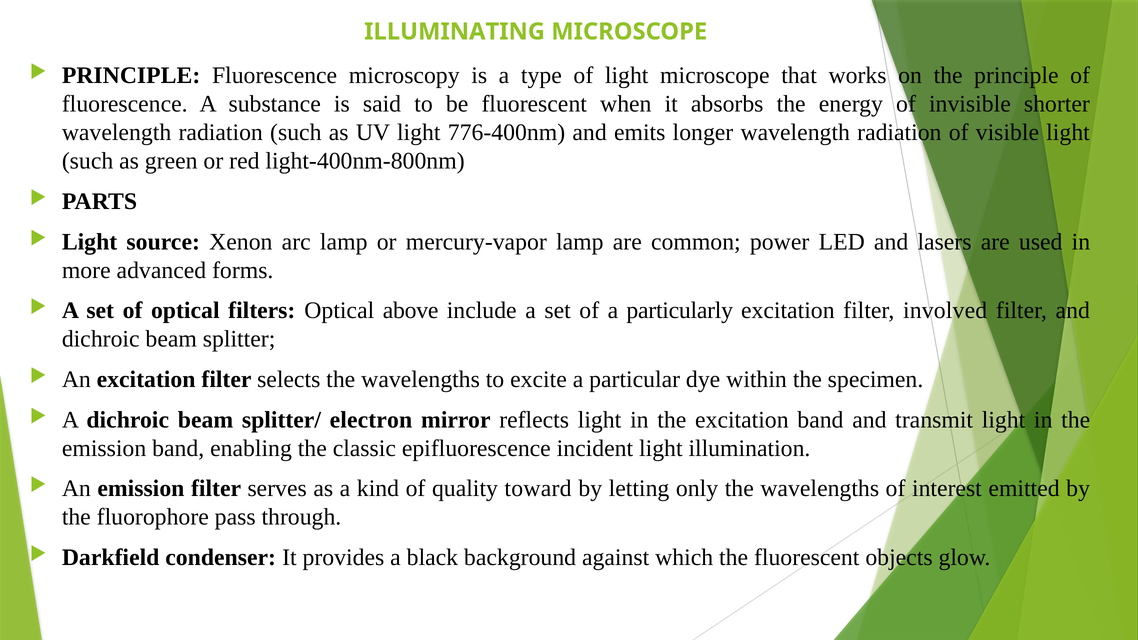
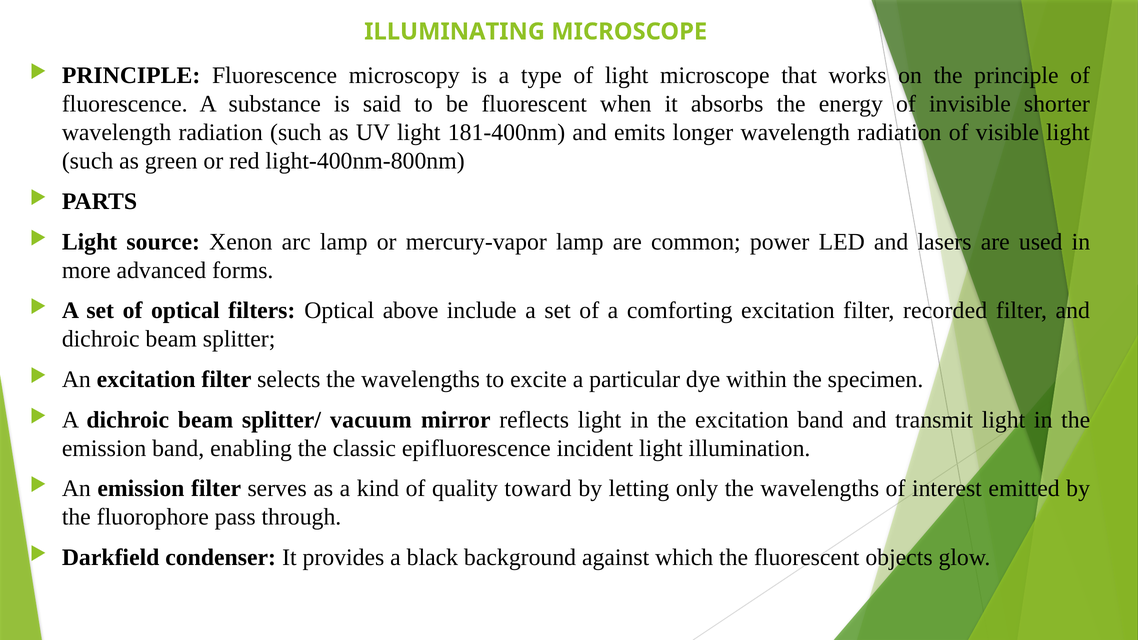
776-400nm: 776-400nm -> 181-400nm (507, 133)
particularly: particularly -> comforting (680, 311)
involved: involved -> recorded (945, 311)
electron: electron -> vacuum (371, 420)
